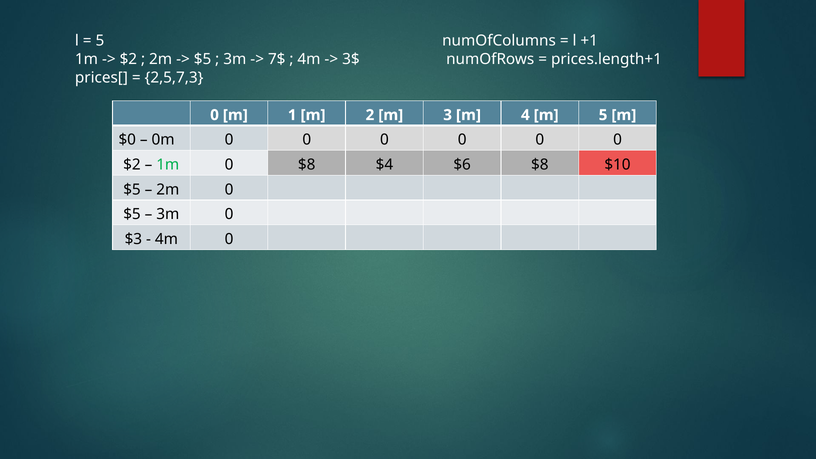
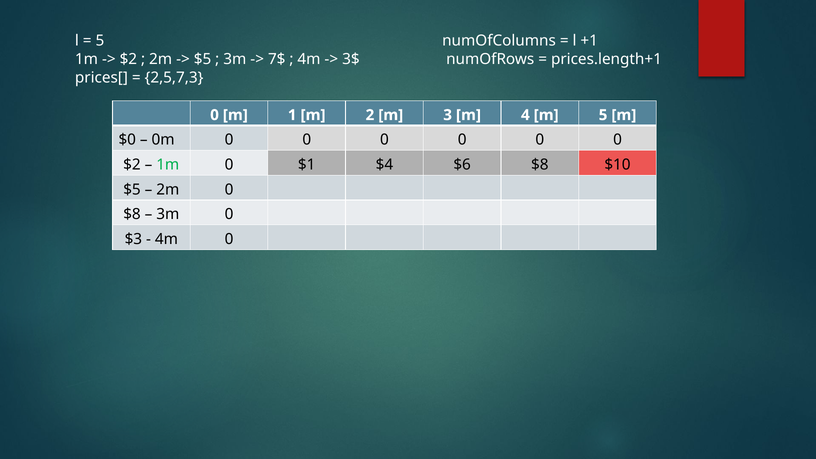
0 $8: $8 -> $1 (307, 165)
$5: $5 -> $8 (132, 214)
